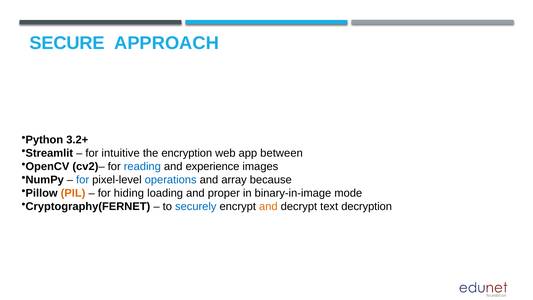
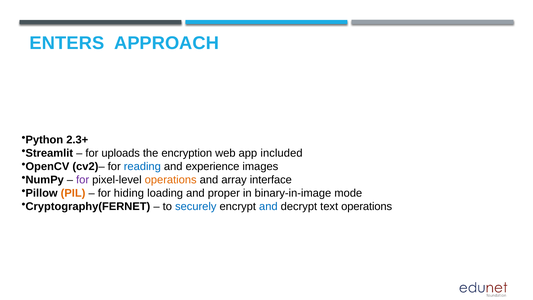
SECURE: SECURE -> ENTERS (67, 43)
3.2+: 3.2+ -> 2.3+ (77, 140)
intuitive: intuitive -> uploads (121, 153)
between: between -> included (282, 153)
for colour: blue -> purple (83, 180)
operations colour: blue -> orange (171, 180)
because: because -> interface (271, 180)
and colour: orange -> blue (268, 206)
text decryption: decryption -> operations (367, 206)
